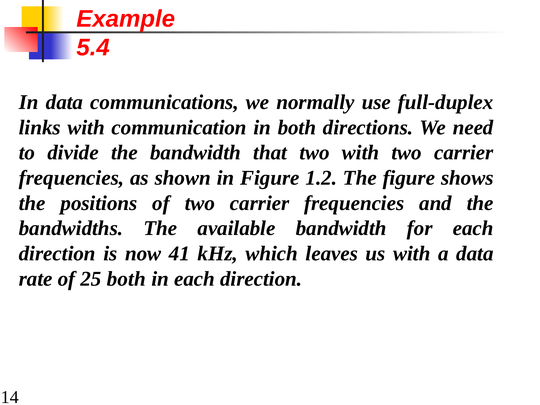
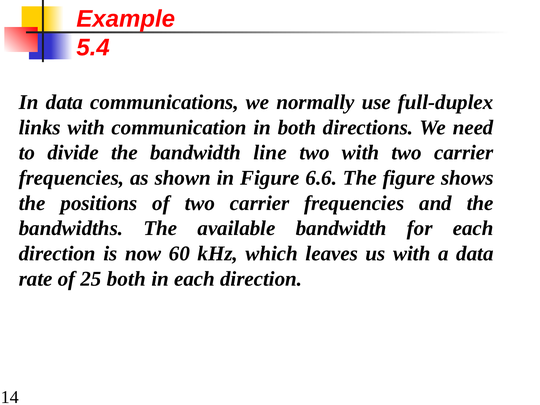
that: that -> line (270, 153)
1.2: 1.2 -> 6.6 (321, 178)
41: 41 -> 60 (179, 254)
